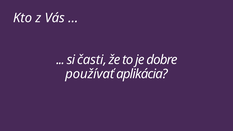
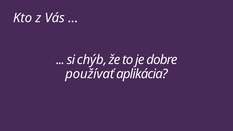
časti: časti -> chýb (92, 60)
